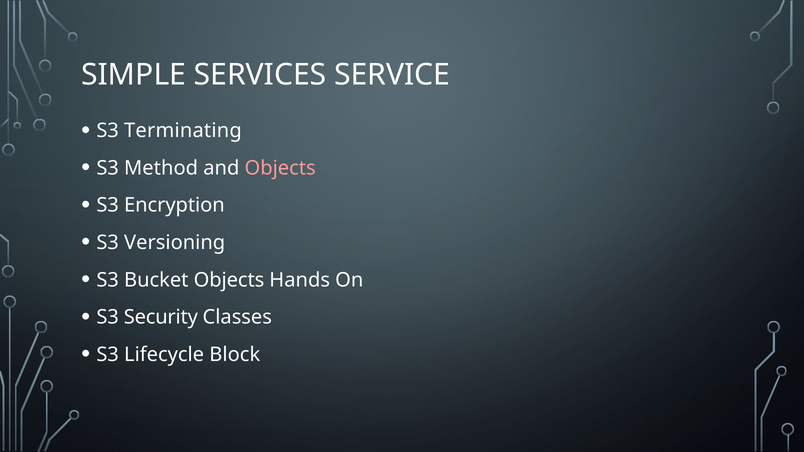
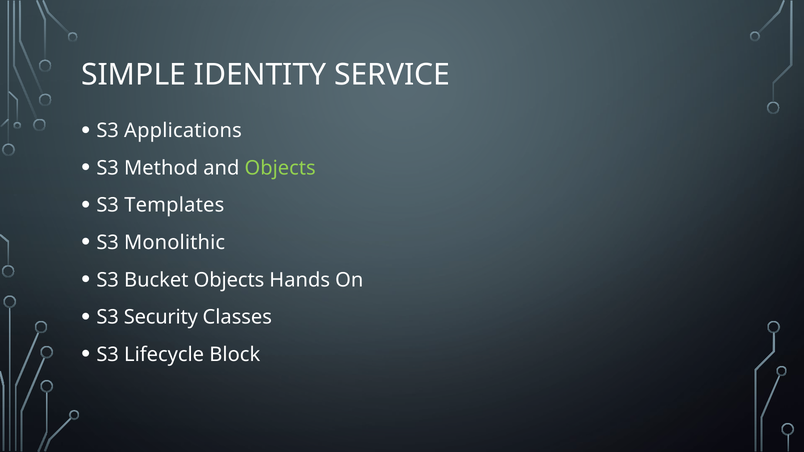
SERVICES: SERVICES -> IDENTITY (260, 75)
Terminating: Terminating -> Applications (183, 131)
Objects colour: pink -> light green (280, 168)
Encryption: Encryption -> Templates (174, 205)
Versioning: Versioning -> Monolithic (175, 243)
